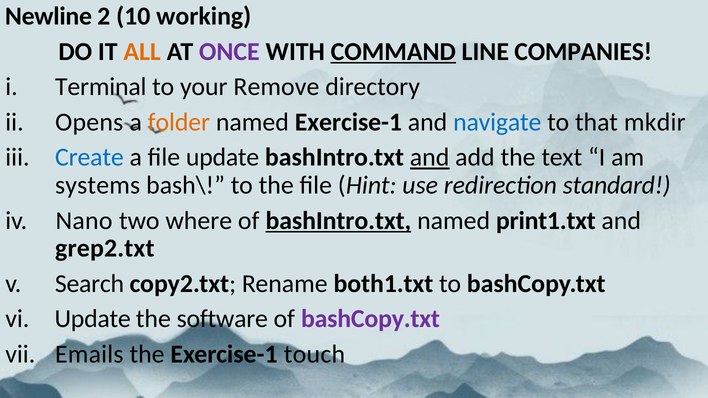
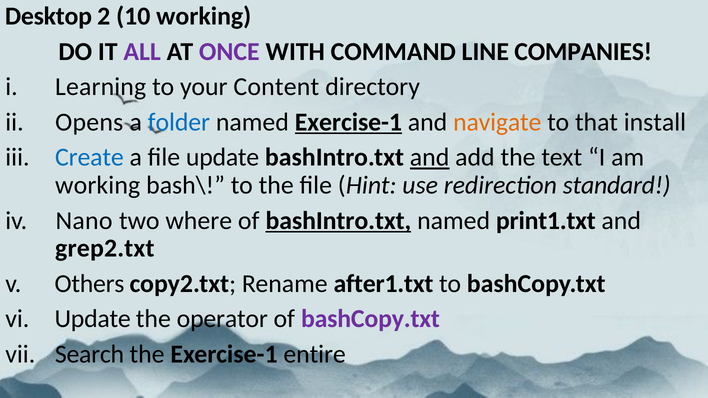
Newline: Newline -> Desktop (48, 16)
ALL colour: orange -> purple (142, 52)
COMMAND underline: present -> none (393, 52)
Terminal: Terminal -> Learning (101, 87)
Remove: Remove -> Content (276, 87)
folder colour: orange -> blue (179, 122)
Exercise-1 underline: none -> present (348, 122)
navigate colour: blue -> orange (497, 122)
mkdir: mkdir -> install (655, 122)
systems: systems -> working (98, 185)
Search: Search -> Others (90, 284)
both1.txt: both1.txt -> after1.txt (383, 284)
software: software -> operator (222, 319)
Emails: Emails -> Search (90, 354)
touch: touch -> entire (315, 354)
